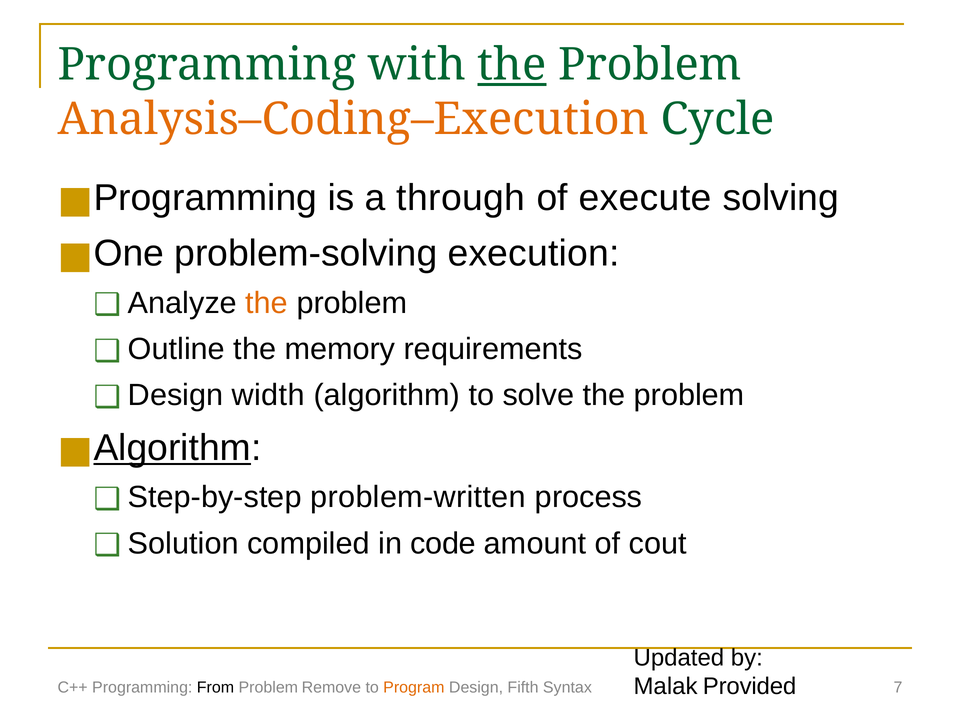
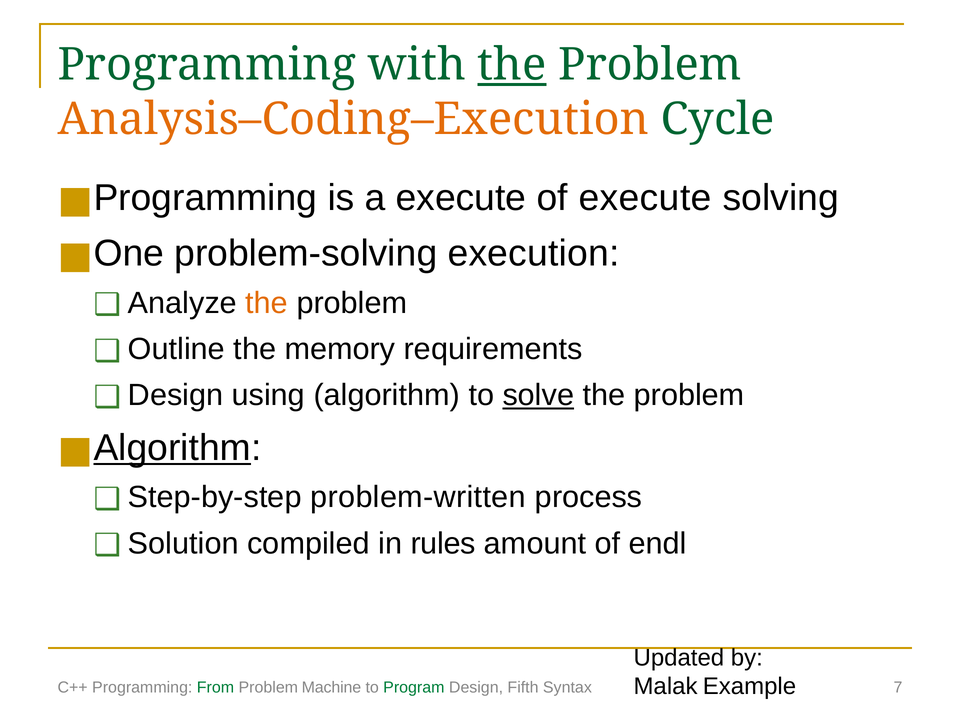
a through: through -> execute (461, 198)
width: width -> using (268, 395)
solve underline: none -> present (538, 395)
code: code -> rules (443, 543)
cout: cout -> endl (658, 543)
Provided: Provided -> Example (749, 686)
From colour: black -> green (215, 688)
Remove: Remove -> Machine (331, 688)
Program colour: orange -> green (414, 688)
